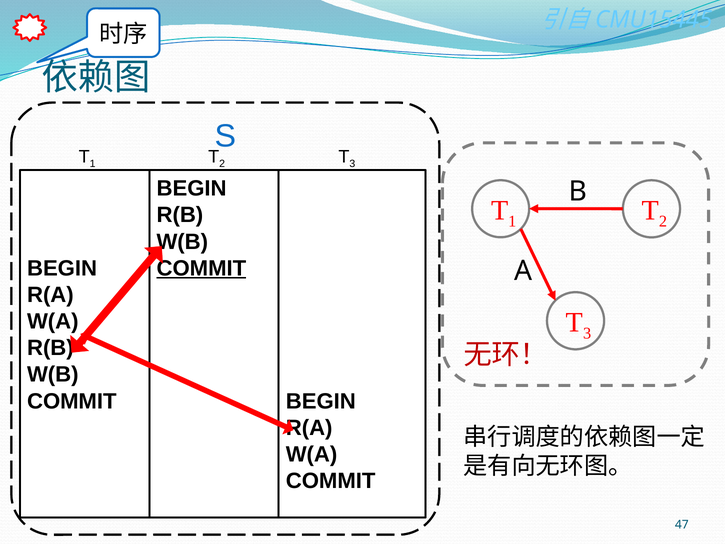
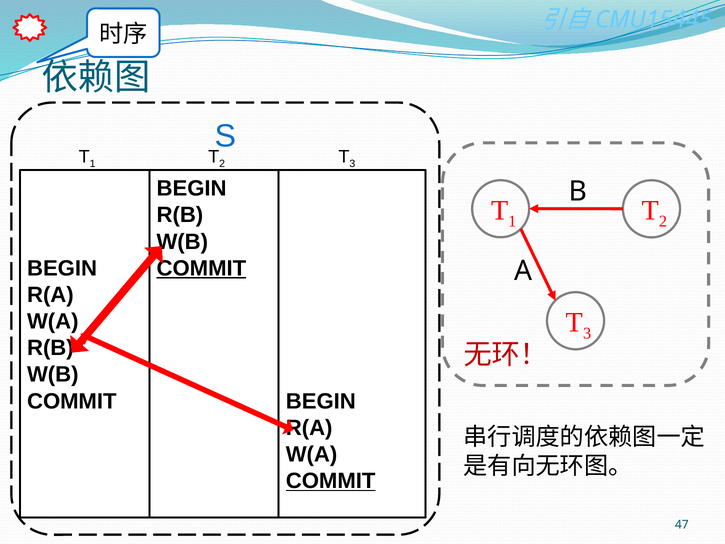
COMMIT underline: none -> present (331, 481)
